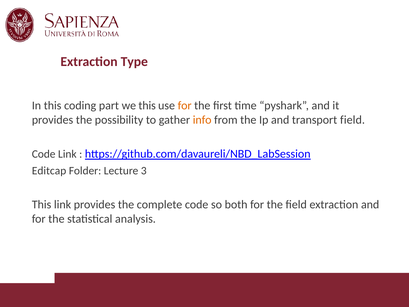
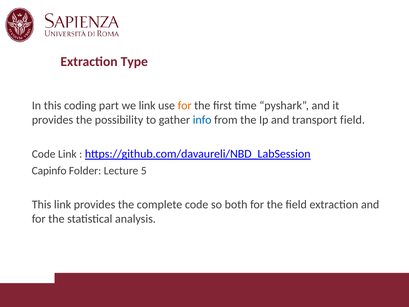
we this: this -> link (147, 105)
info colour: orange -> blue (202, 120)
Editcap: Editcap -> Capinfo (49, 171)
3: 3 -> 5 (144, 171)
